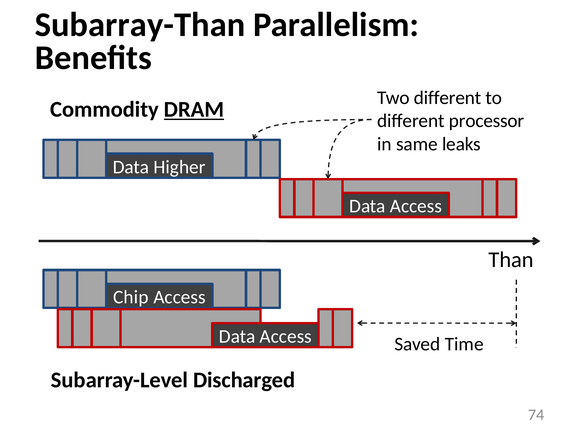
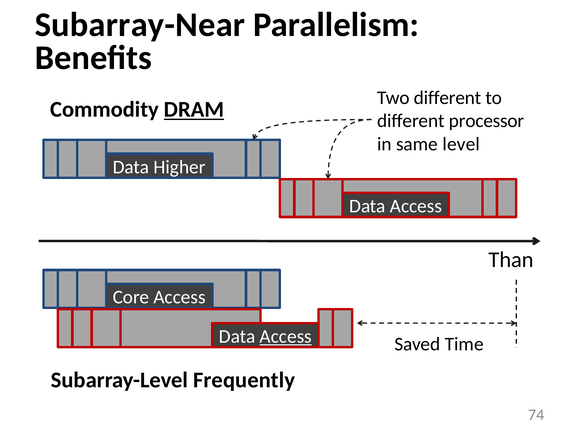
Subarray-Than: Subarray-Than -> Subarray-Near (140, 25)
leaks: leaks -> level (461, 144)
Chip: Chip -> Core (131, 297)
Access underline: none -> present (286, 337)
Discharged: Discharged -> Frequently (244, 380)
